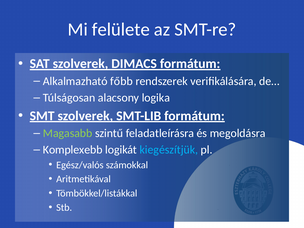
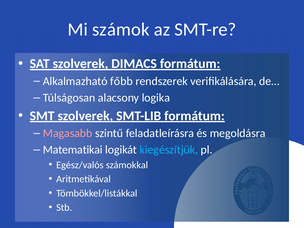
felülete: felülete -> számok (121, 29)
Magasabb colour: light green -> pink (68, 133)
Komplexebb: Komplexebb -> Matematikai (73, 150)
